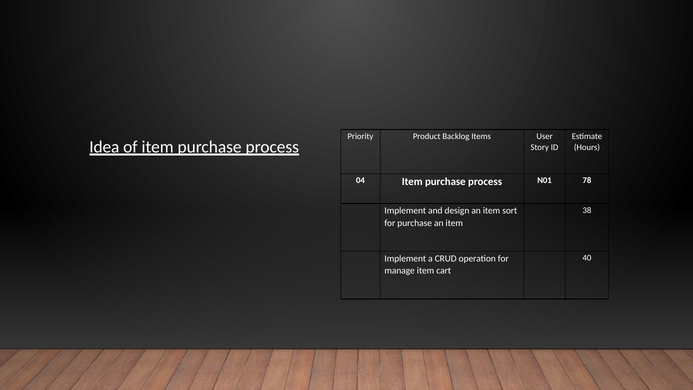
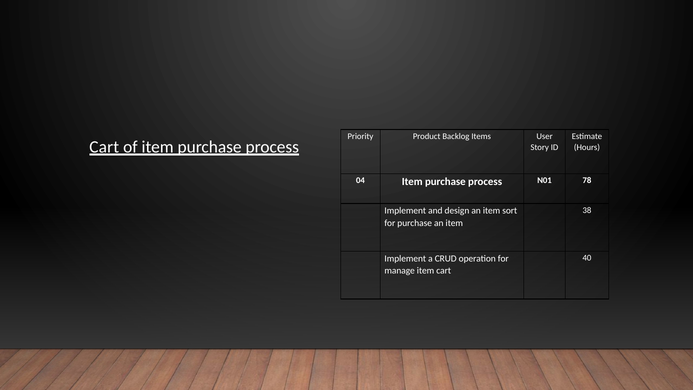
Idea: Idea -> Cart (104, 147)
